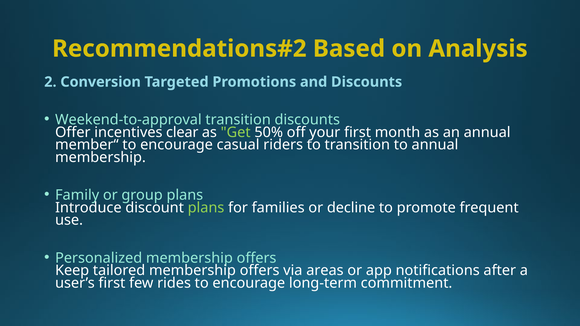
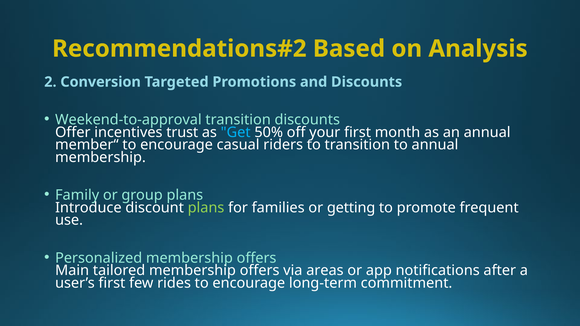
clear: clear -> trust (182, 132)
Get colour: light green -> light blue (236, 132)
decline: decline -> getting (351, 208)
Keep: Keep -> Main (72, 271)
